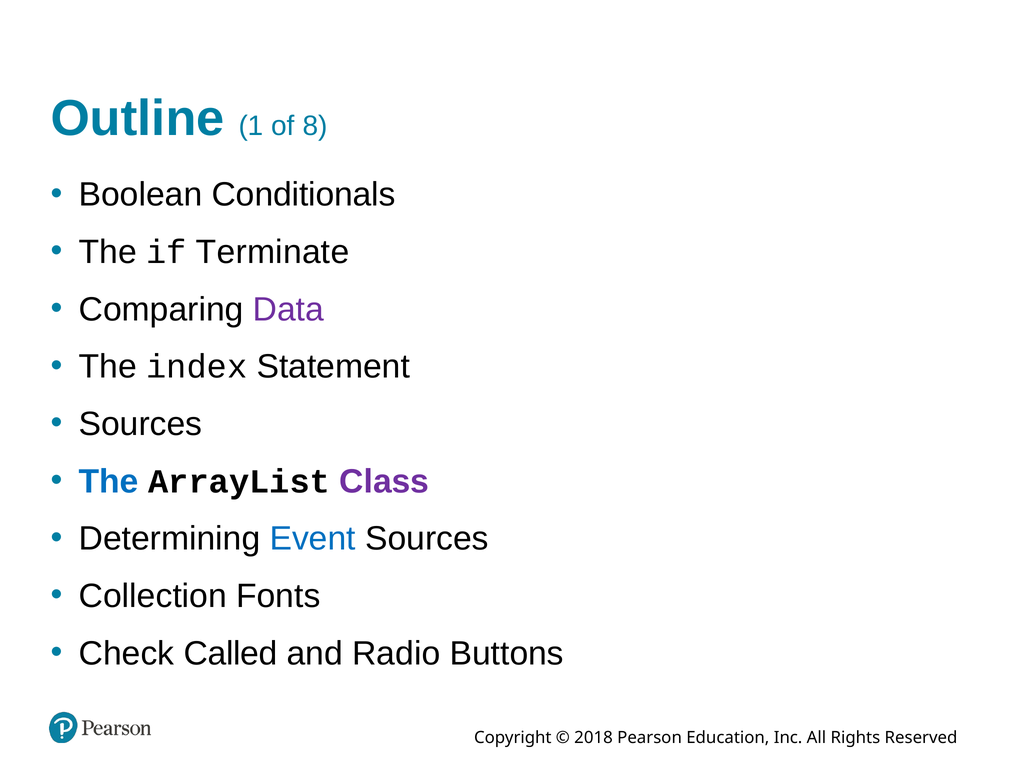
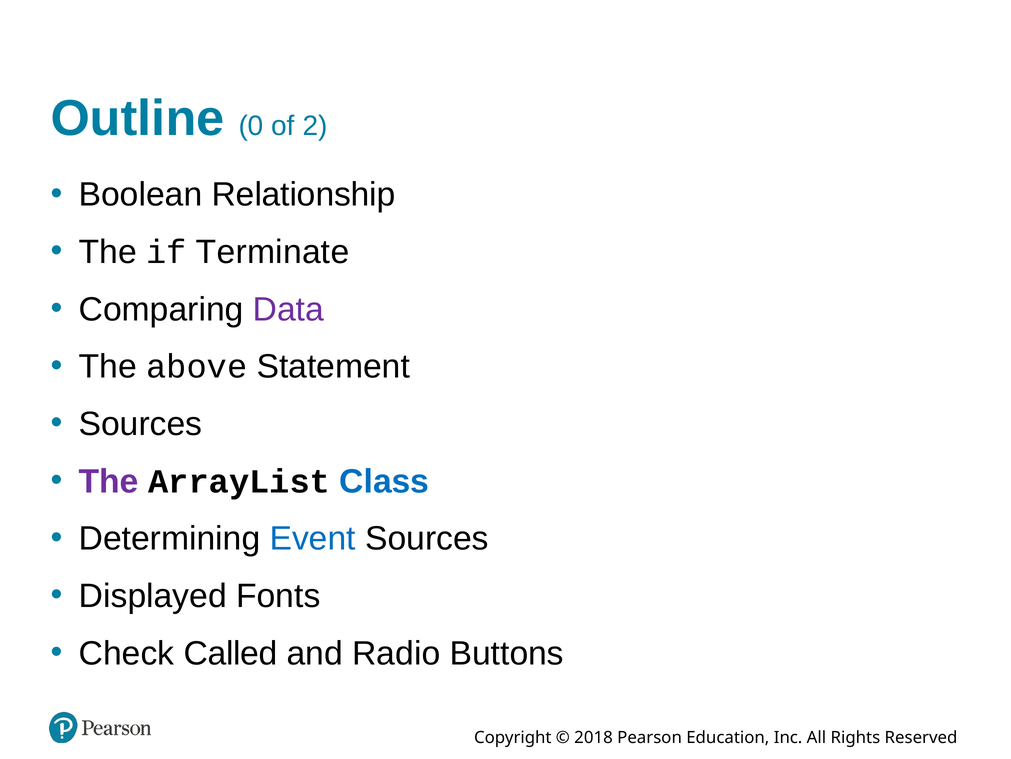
1: 1 -> 0 (251, 126)
8: 8 -> 2 (315, 126)
Conditionals: Conditionals -> Relationship (304, 195)
index: index -> above (197, 366)
The colour: blue -> purple (109, 481)
Class colour: purple -> blue (384, 481)
Collection: Collection -> Displayed (153, 596)
